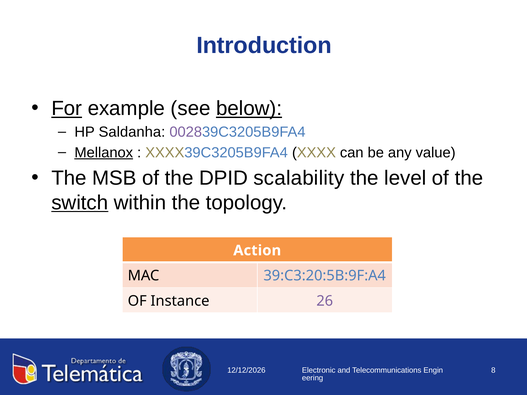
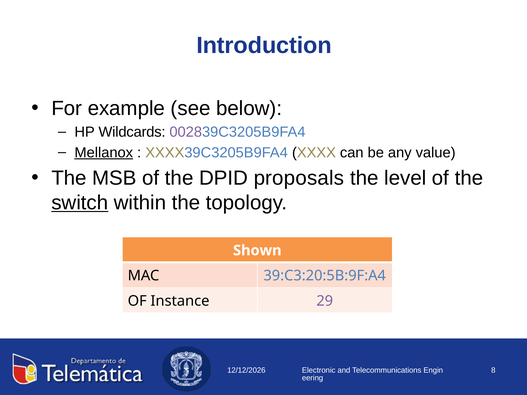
For underline: present -> none (67, 109)
below underline: present -> none (249, 109)
Saldanha: Saldanha -> Wildcards (132, 132)
scalability: scalability -> proposals (299, 178)
Action: Action -> Shown (257, 251)
26: 26 -> 29 (325, 301)
